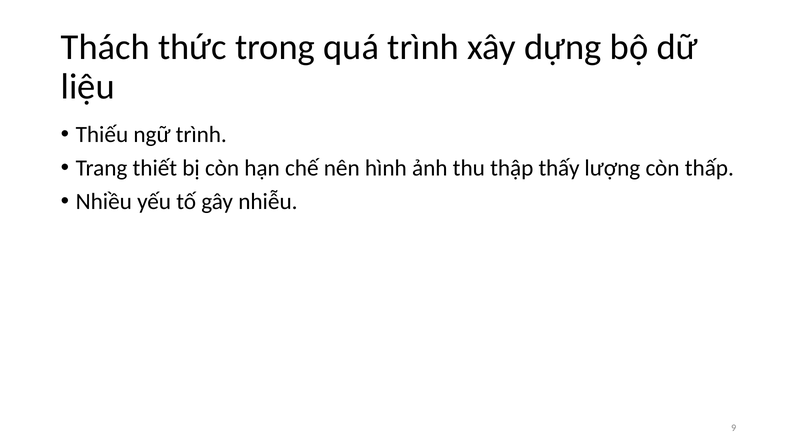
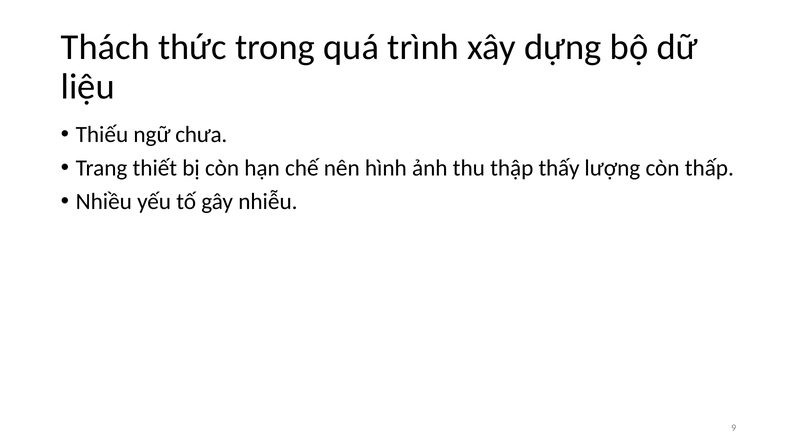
ngữ trình: trình -> chưa (201, 135)
